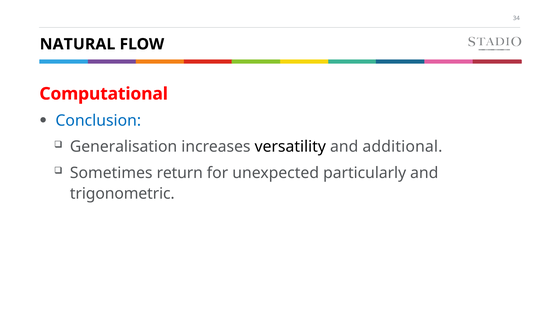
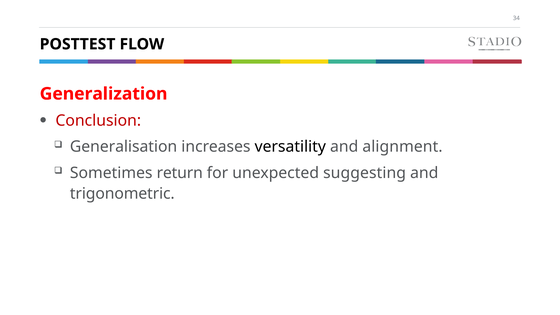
NATURAL: NATURAL -> POSTTEST (78, 44)
Computational: Computational -> Generalization (104, 94)
Conclusion colour: blue -> red (98, 121)
additional: additional -> alignment (402, 147)
particularly: particularly -> suggesting (365, 173)
